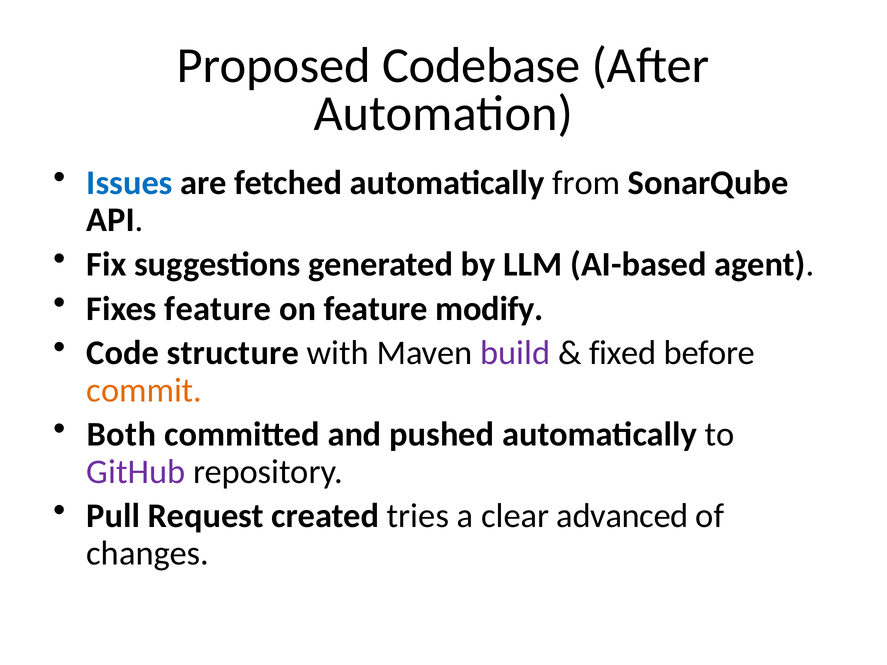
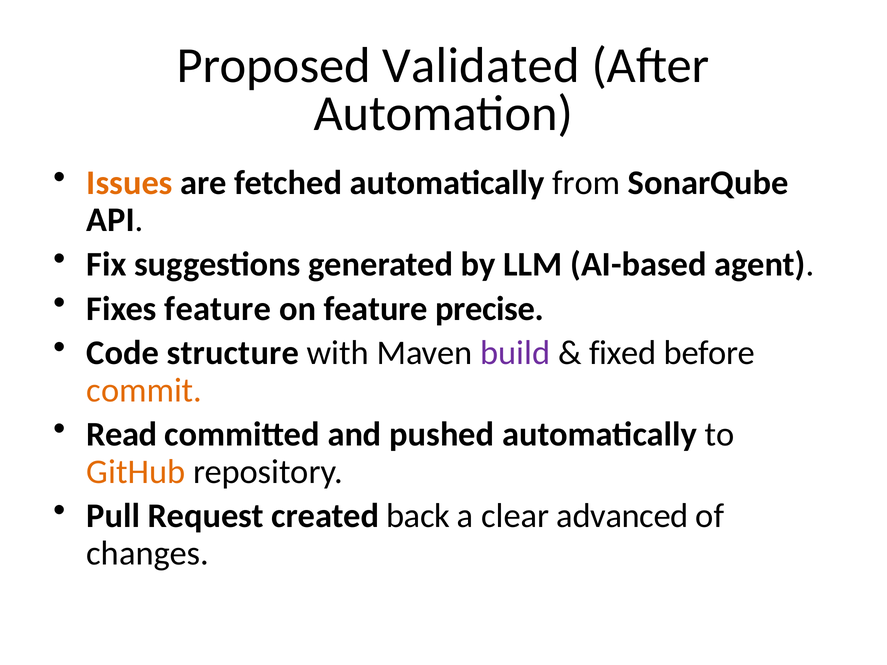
Codebase: Codebase -> Validated (481, 65)
Issues colour: blue -> orange (130, 183)
modify: modify -> precise (489, 309)
Both: Both -> Read (122, 435)
GitHub colour: purple -> orange (136, 472)
tries: tries -> back (418, 516)
